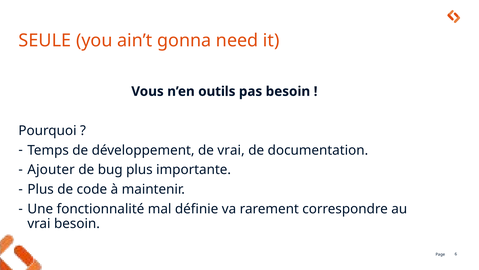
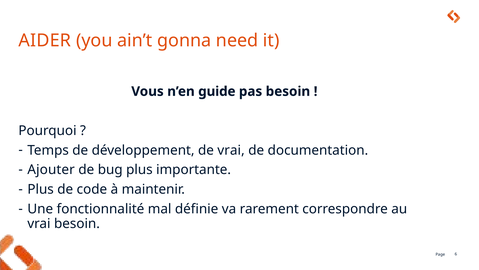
SEULE: SEULE -> AIDER (45, 41)
outils: outils -> guide (217, 91)
